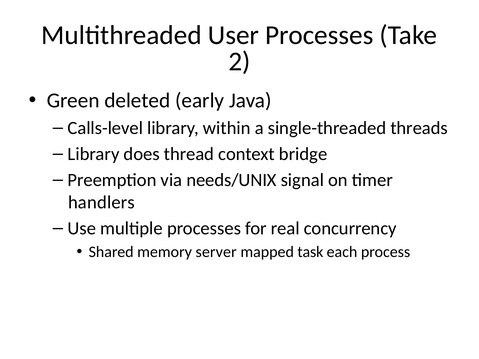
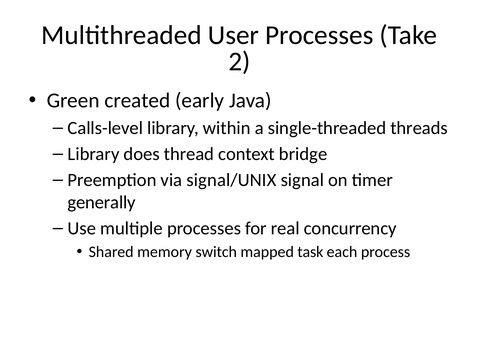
deleted: deleted -> created (137, 101)
needs/UNIX: needs/UNIX -> signal/UNIX (231, 180)
handlers: handlers -> generally (102, 202)
server: server -> switch (216, 252)
